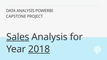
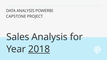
Sales underline: present -> none (18, 37)
